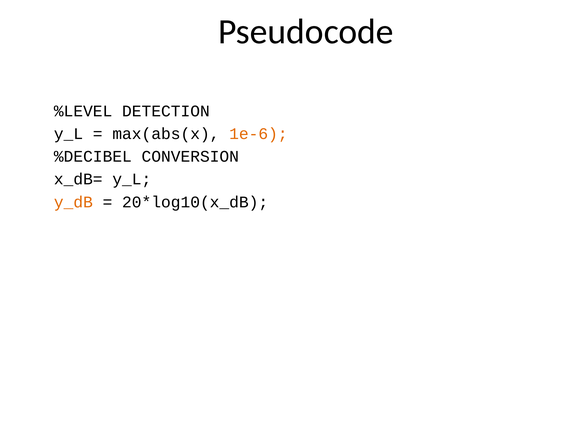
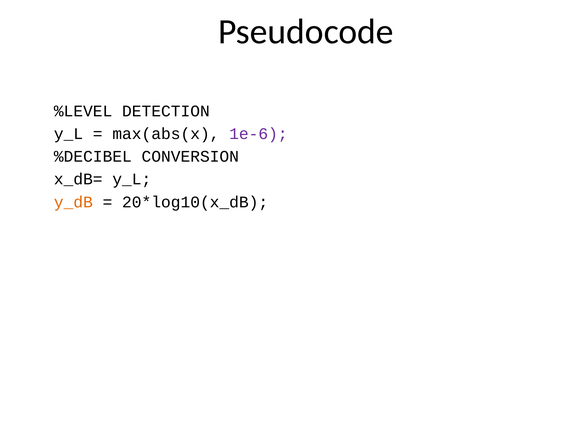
1e-6 colour: orange -> purple (258, 134)
